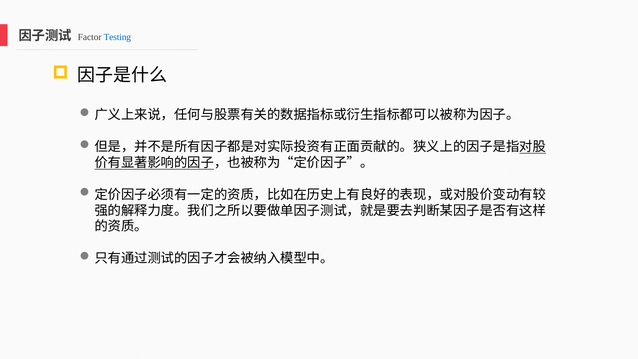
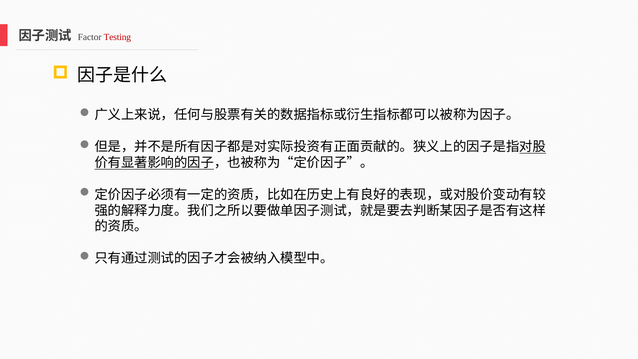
Testing colour: blue -> red (117, 37)
